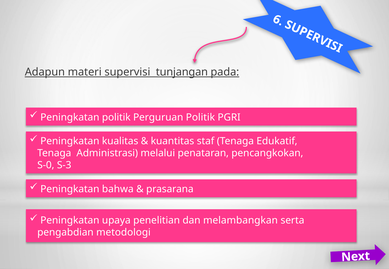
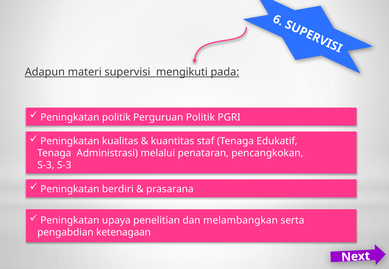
tunjangan: tunjangan -> mengikuti (182, 72)
S-0: S-0 -> S-3 (46, 165)
bahwa: bahwa -> berdiri (118, 189)
metodologi: metodologi -> ketenagaan (124, 233)
